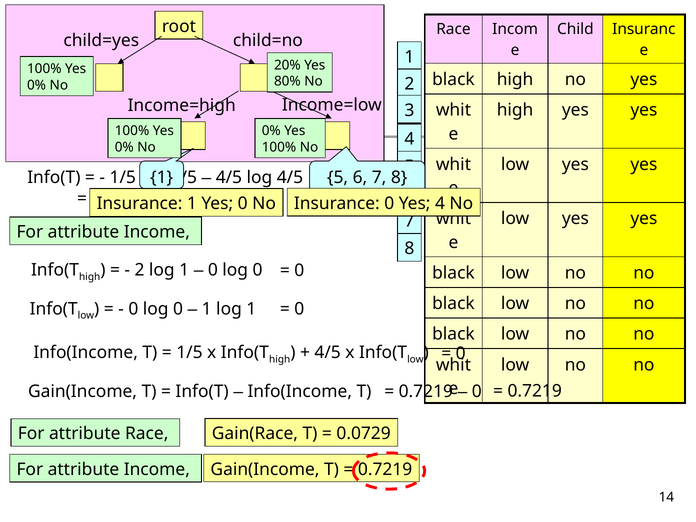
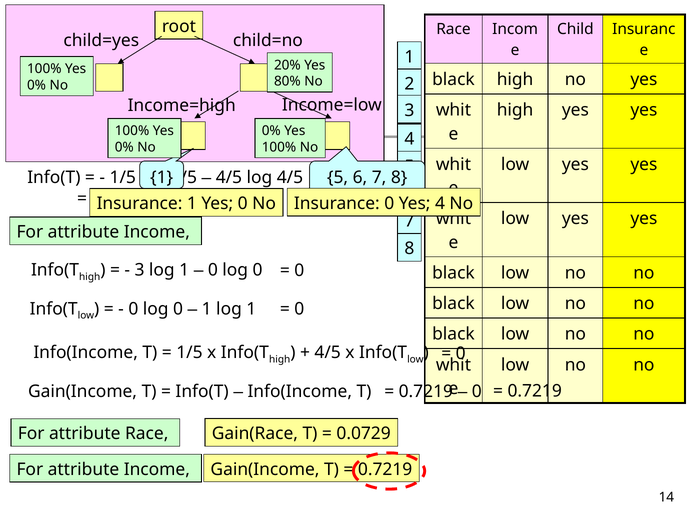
2: 2 -> 3 (140, 270)
